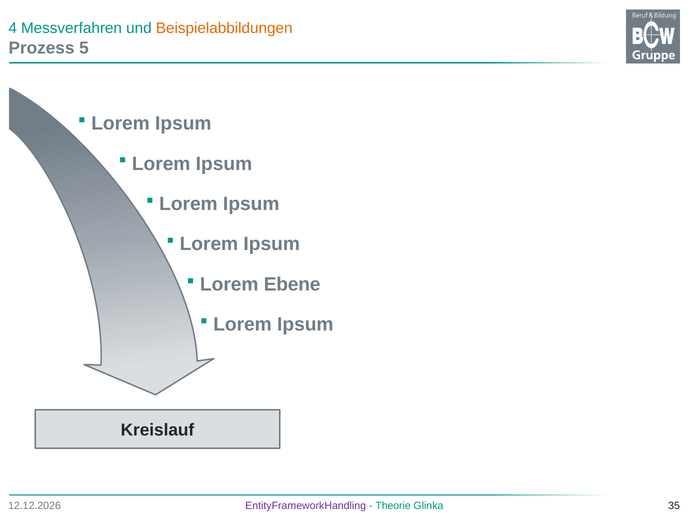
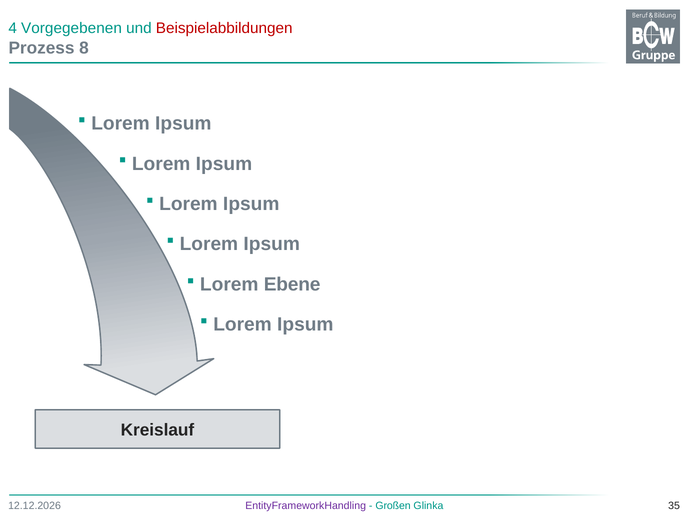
Messverfahren: Messverfahren -> Vorgegebenen (71, 28)
Beispielabbildungen colour: orange -> red (224, 28)
5: 5 -> 8 (84, 48)
Theorie: Theorie -> Großen (393, 506)
